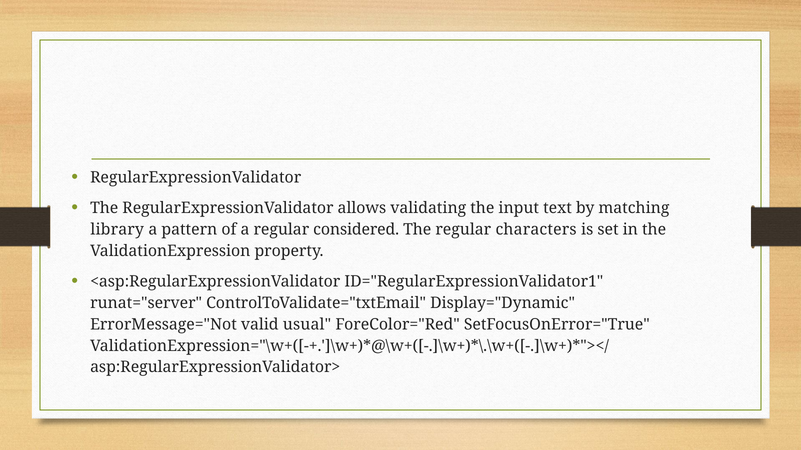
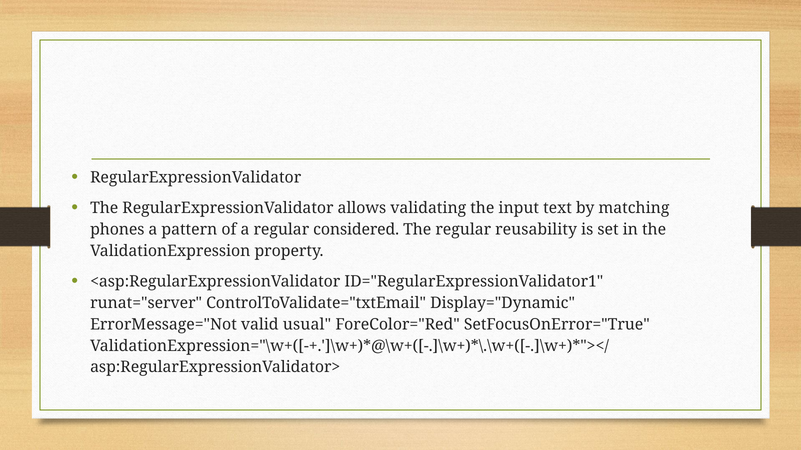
library: library -> phones (117, 230)
characters: characters -> reusability (536, 230)
